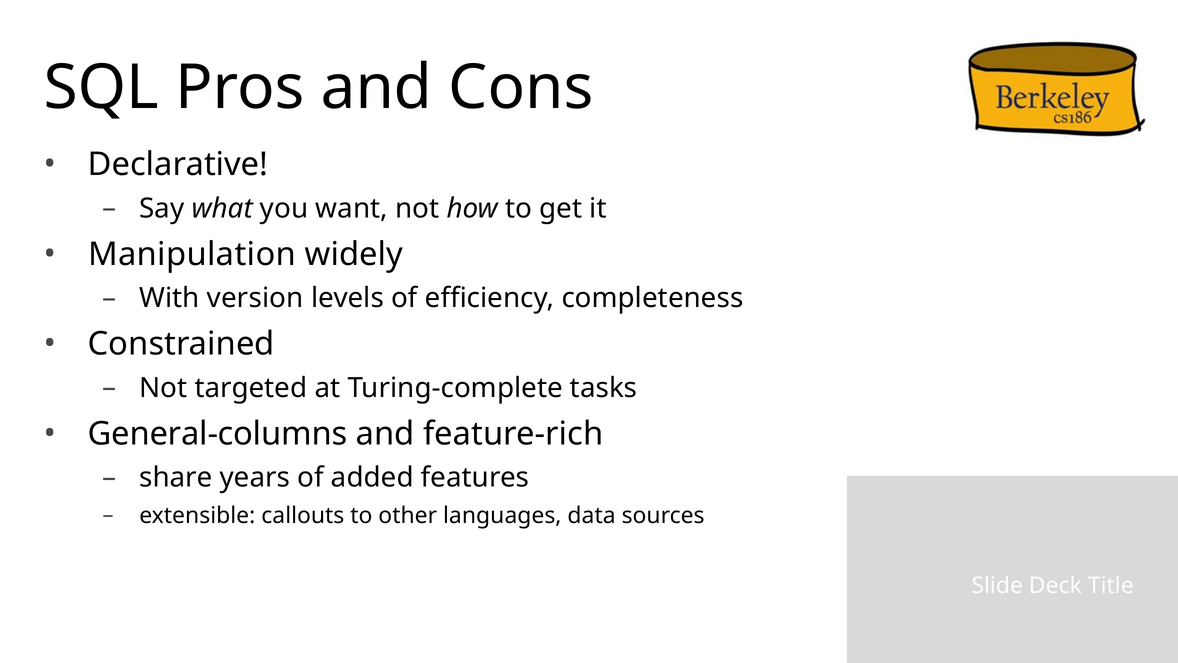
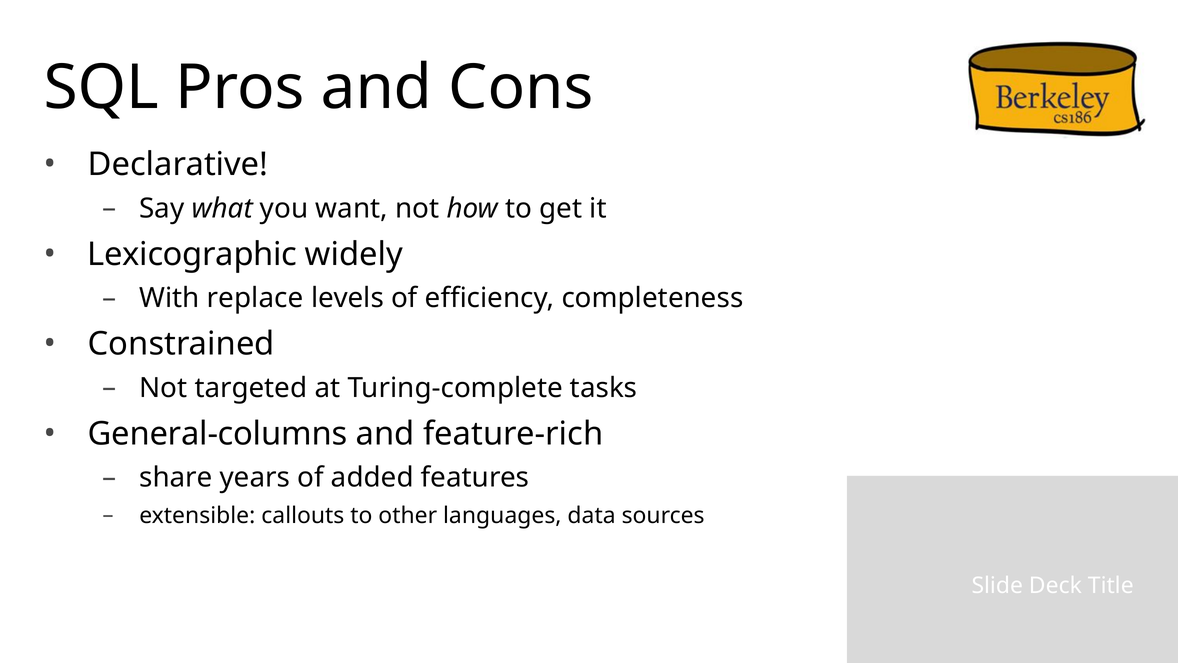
Manipulation: Manipulation -> Lexicographic (192, 254)
version: version -> replace (255, 298)
